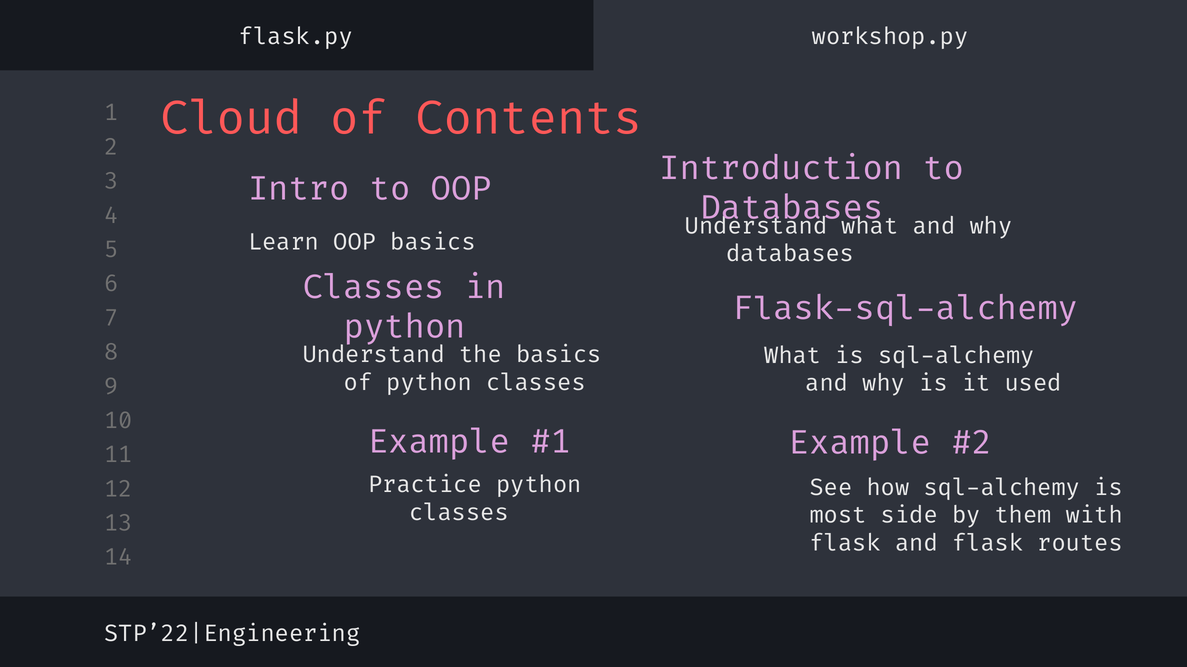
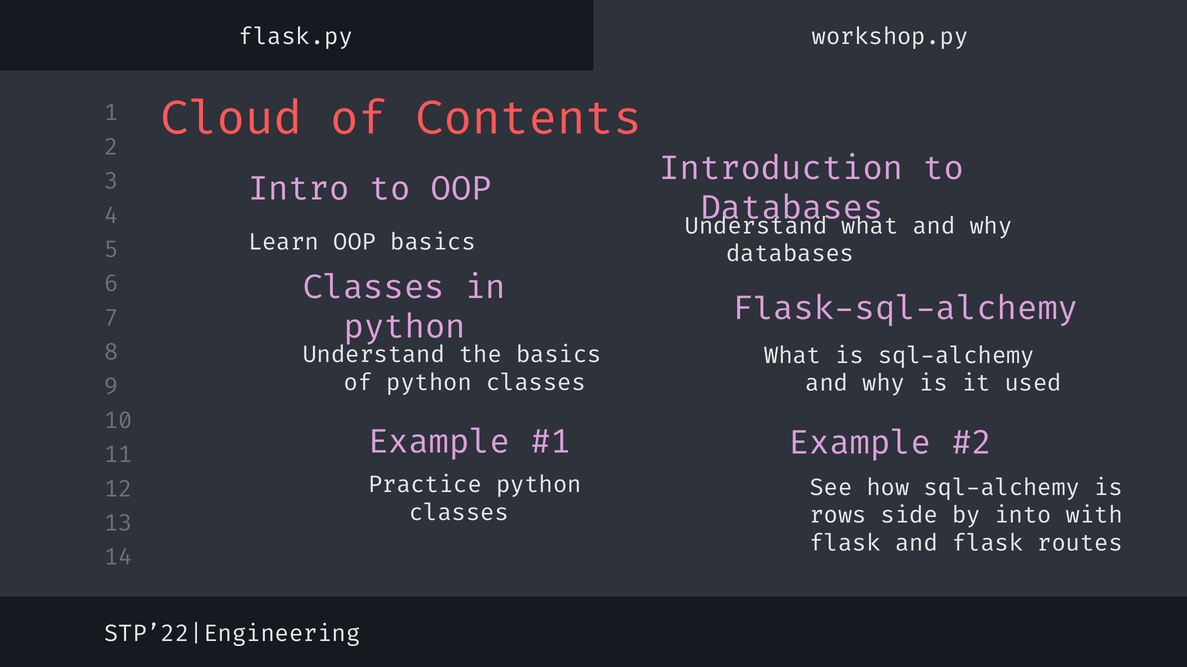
most: most -> rows (838, 516)
them: them -> into (1023, 516)
